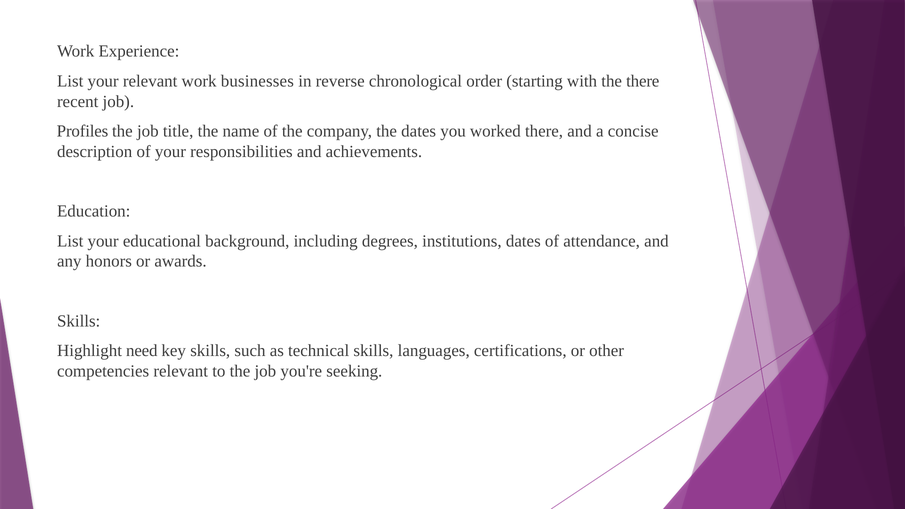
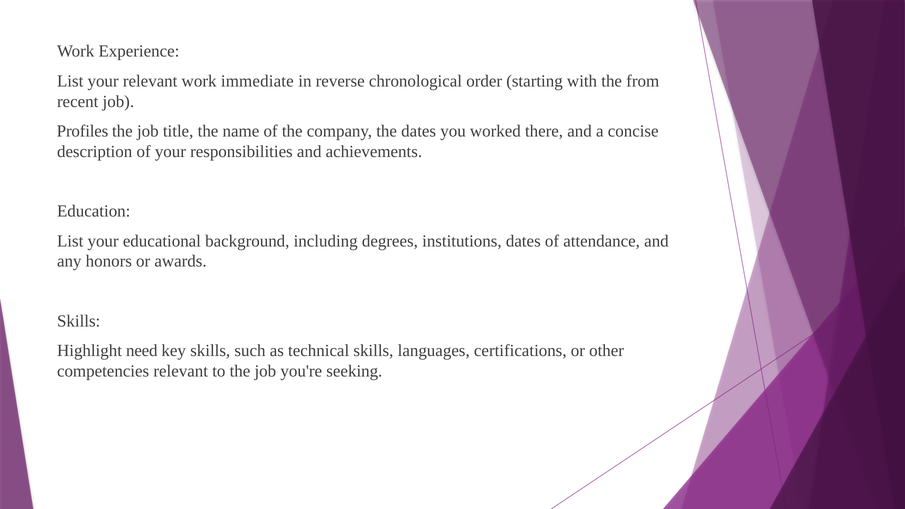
businesses: businesses -> immediate (257, 81)
the there: there -> from (643, 81)
